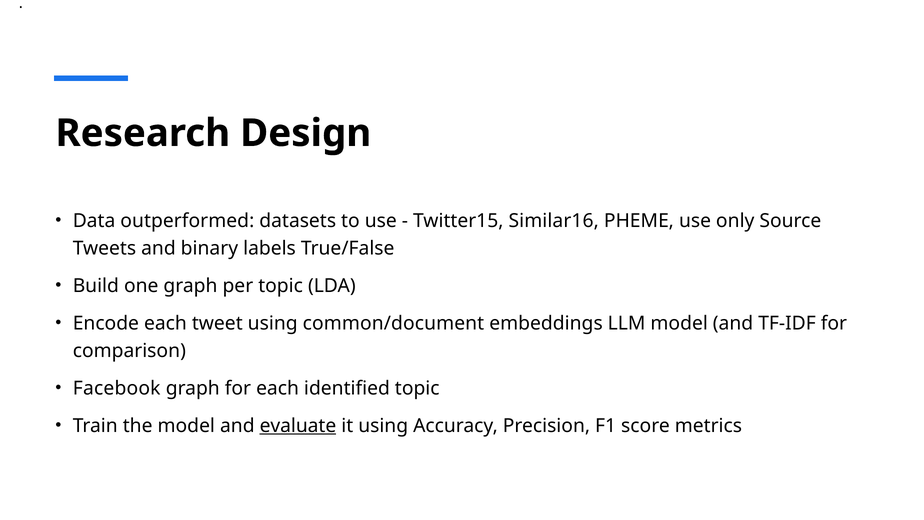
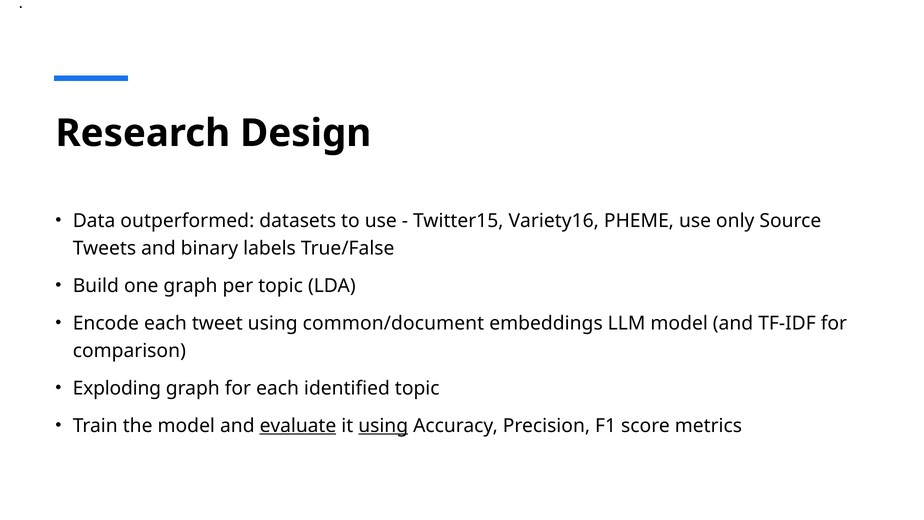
Similar16: Similar16 -> Variety16 (554, 221)
Facebook: Facebook -> Exploding (117, 388)
using underline: none -> present (383, 426)
